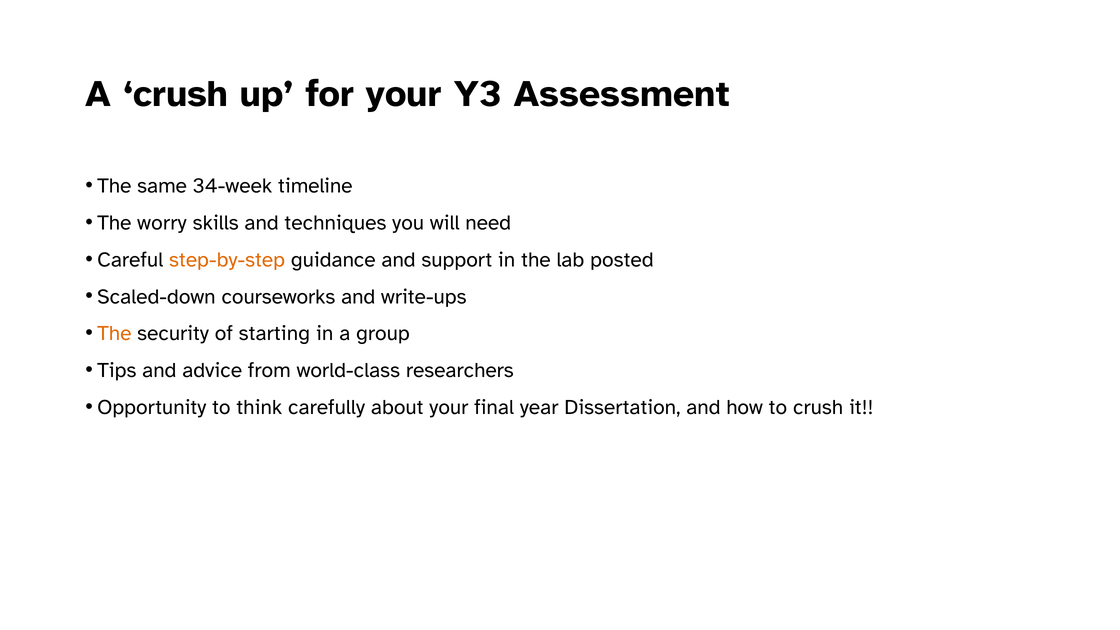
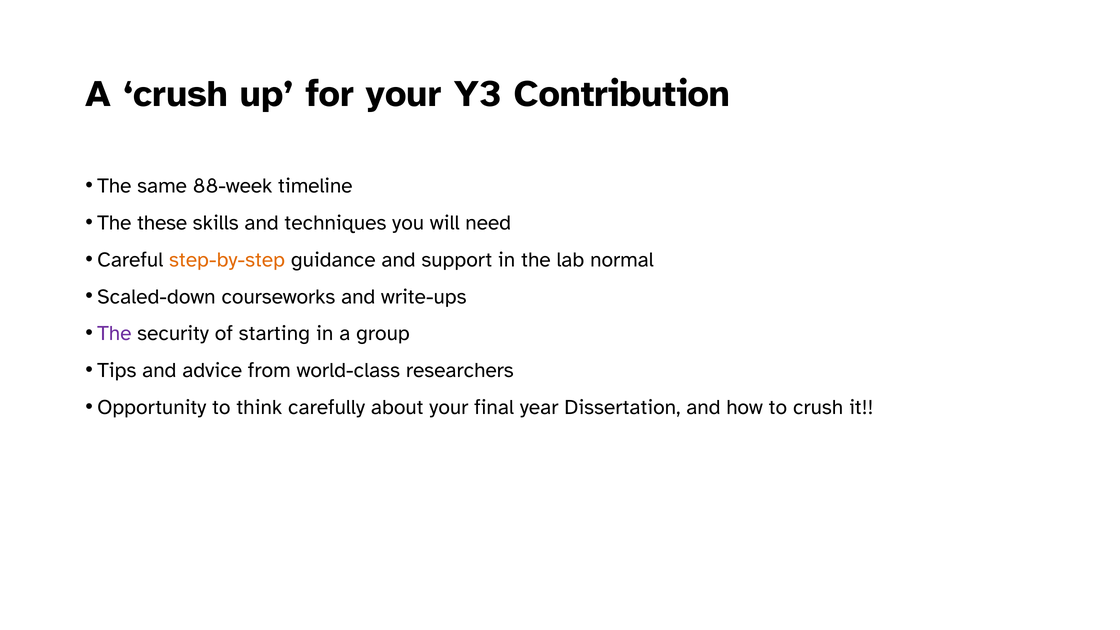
Assessment: Assessment -> Contribution (622, 94)
34-week: 34-week -> 88-week (233, 186)
worry: worry -> these (162, 223)
posted: posted -> normal (622, 260)
The colour: orange -> purple (114, 333)
